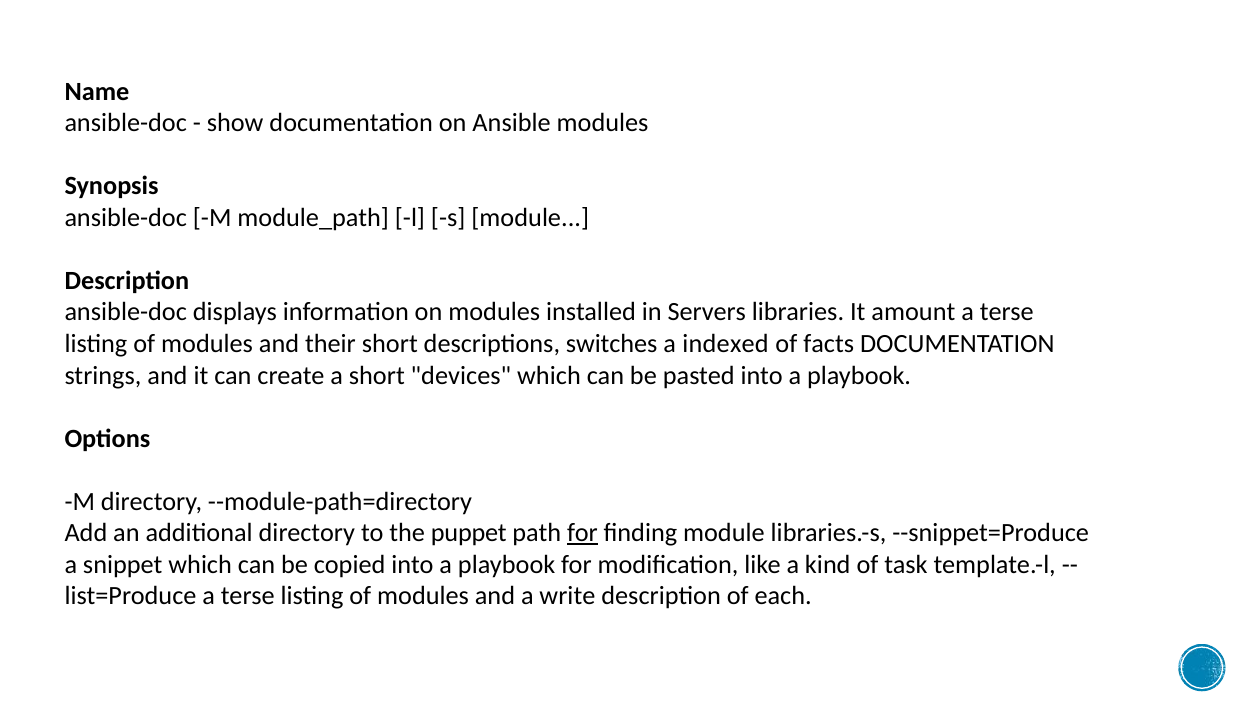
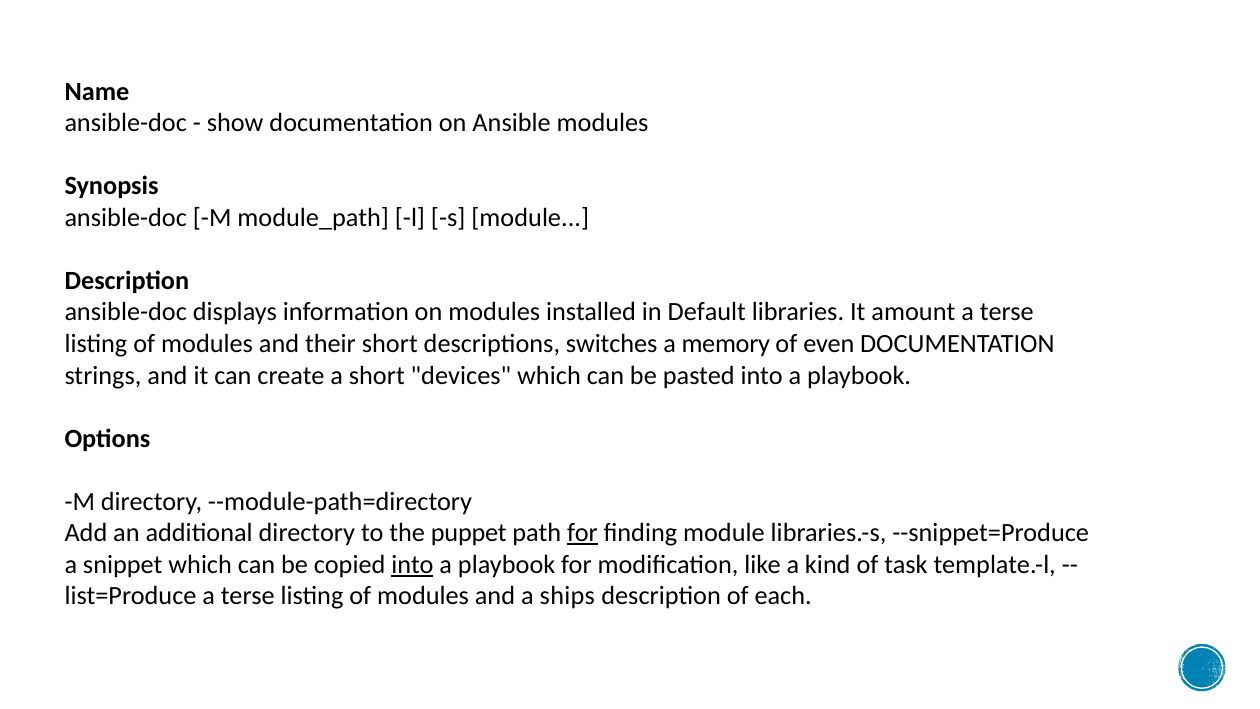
Servers: Servers -> Default (707, 312)
indexed: indexed -> memory (726, 344)
facts: facts -> even (829, 344)
into underline: none -> present (413, 564)
write: write -> ships (567, 596)
